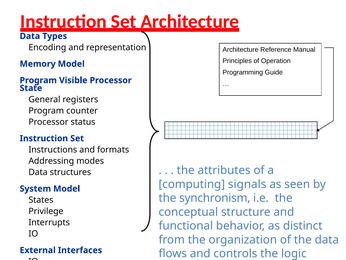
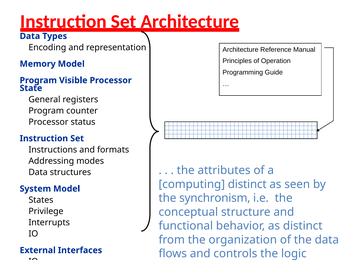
computing signals: signals -> distinct (247, 184)
